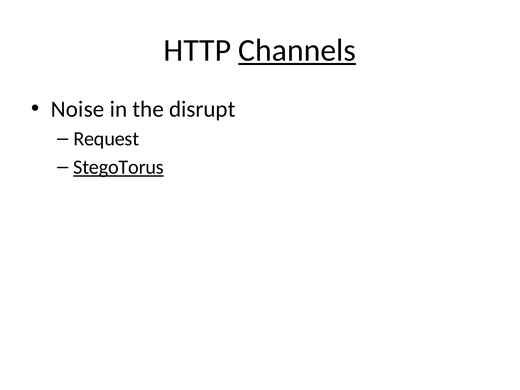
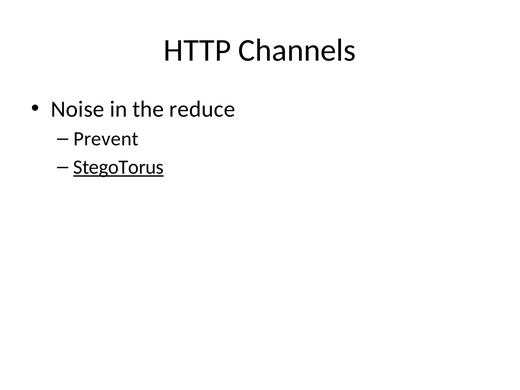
Channels underline: present -> none (297, 50)
disrupt: disrupt -> reduce (202, 109)
Request: Request -> Prevent (106, 139)
